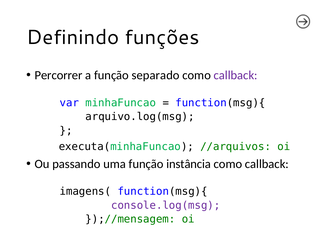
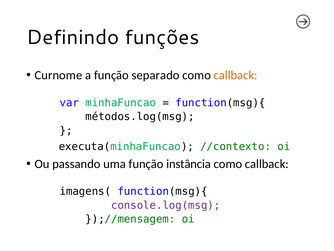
Percorrer: Percorrer -> Curnome (58, 75)
callback colour: purple -> orange (236, 75)
arquivo.log(msg: arquivo.log(msg -> métodos.log(msg (140, 116)
//arquivos: //arquivos -> //contexto (236, 146)
